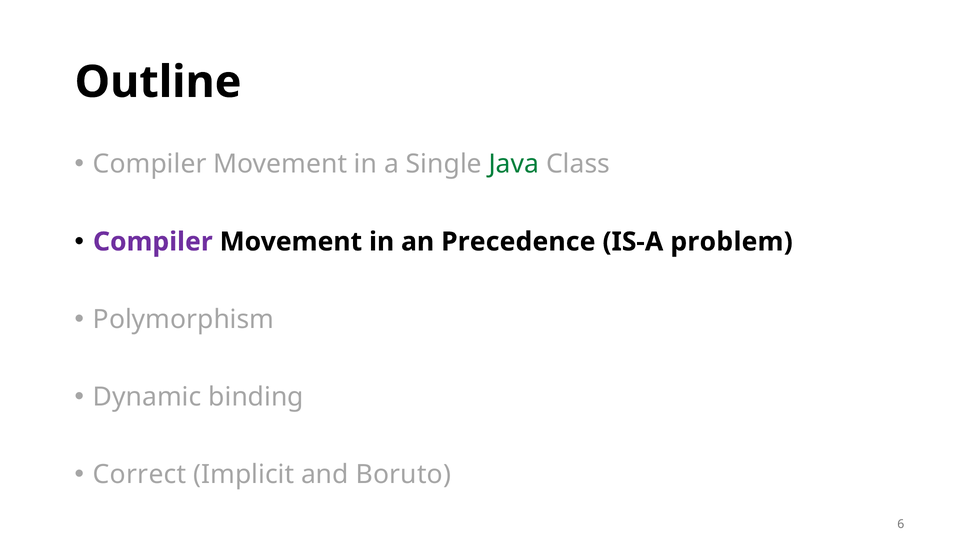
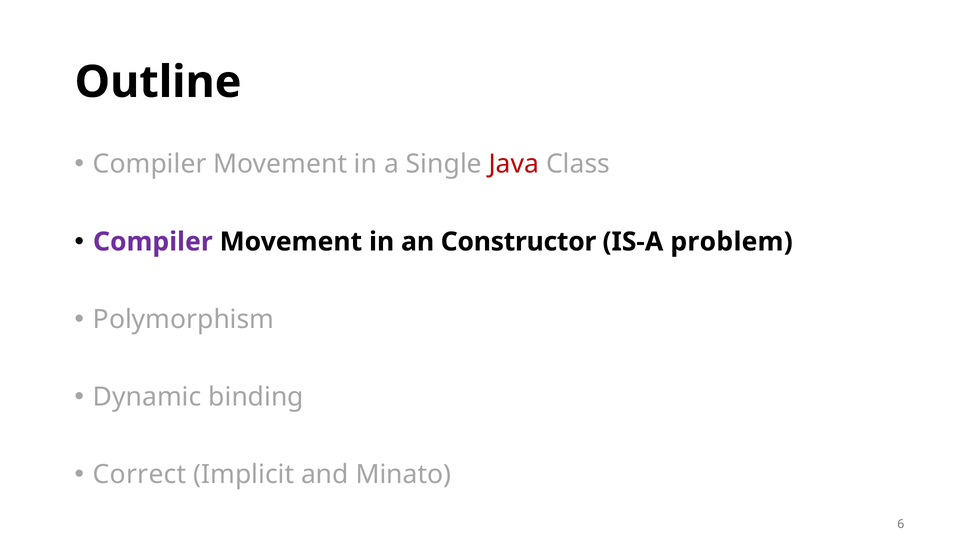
Java colour: green -> red (514, 164)
Precedence: Precedence -> Constructor (519, 242)
Boruto: Boruto -> Minato (403, 475)
